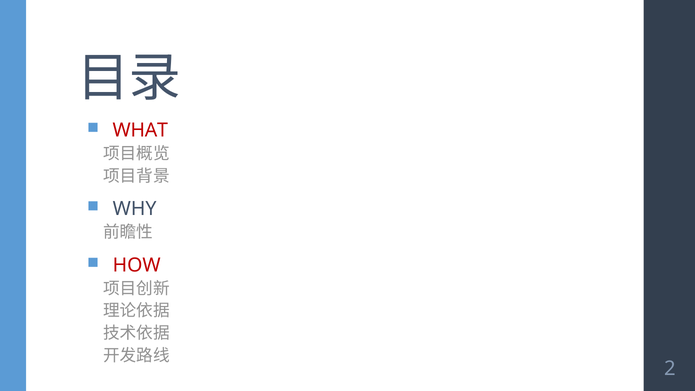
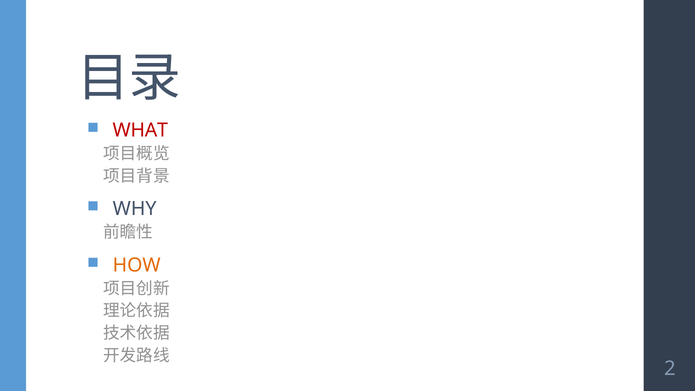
HOW colour: red -> orange (137, 265)
